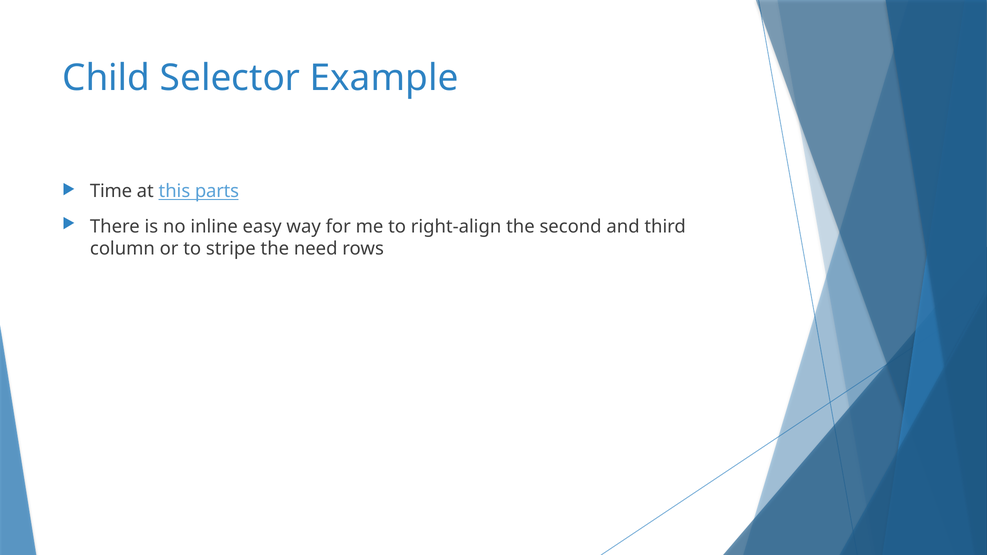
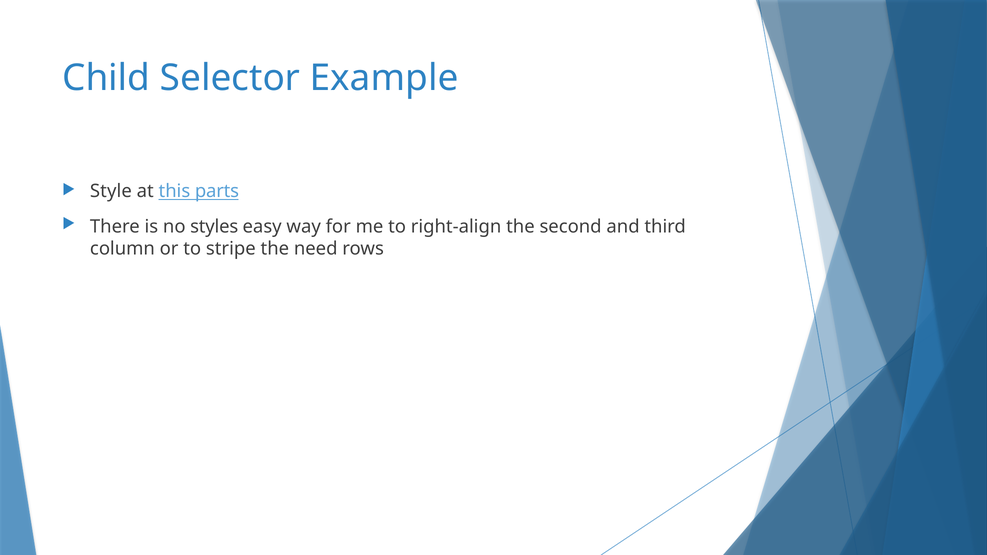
Time: Time -> Style (111, 191)
inline: inline -> styles (214, 226)
